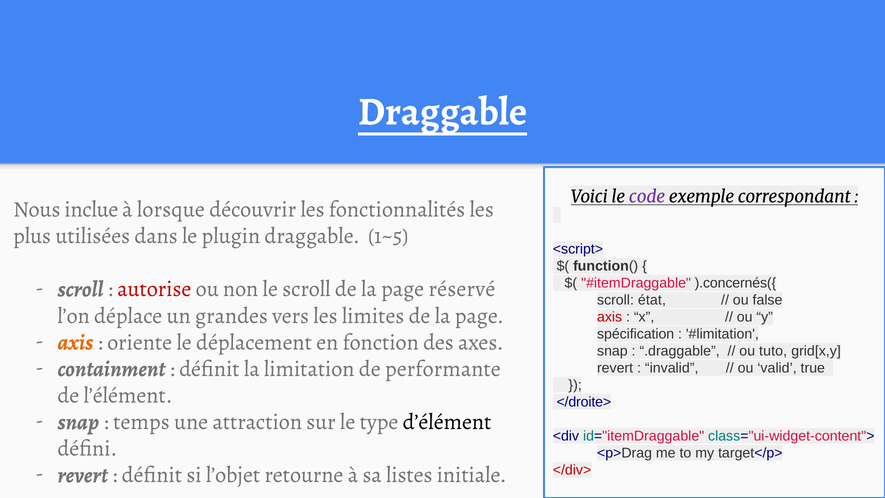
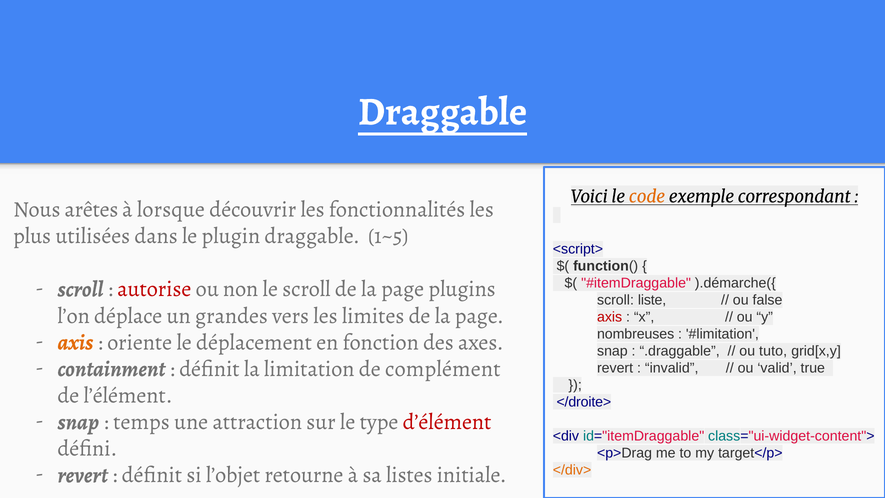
code colour: purple -> orange (647, 197)
inclue: inclue -> arêtes (91, 209)
).concernés({: ).concernés({ -> ).démarche({ (735, 283)
réservé: réservé -> plugins (462, 289)
état: état -> liste (652, 300)
spécification: spécification -> nombreuses (636, 334)
performante: performante -> complément (443, 369)
d’élément colour: black -> red (447, 422)
</div> colour: red -> orange (572, 470)
